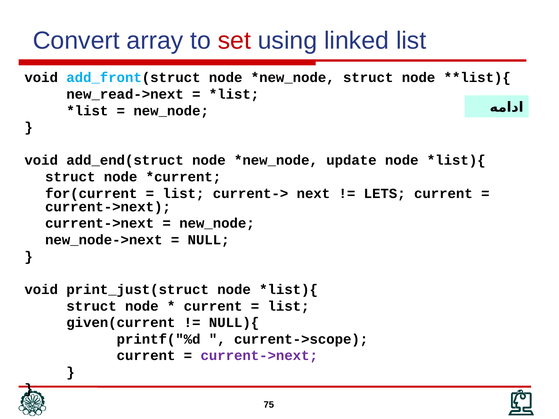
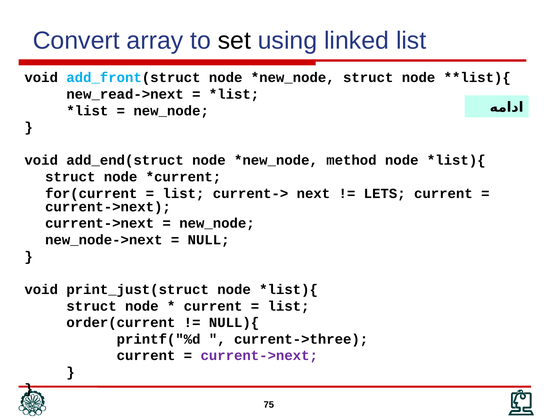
set colour: red -> black (234, 41)
update: update -> method (351, 160)
given(current: given(current -> order(current (121, 323)
current->scope: current->scope -> current->three (301, 339)
